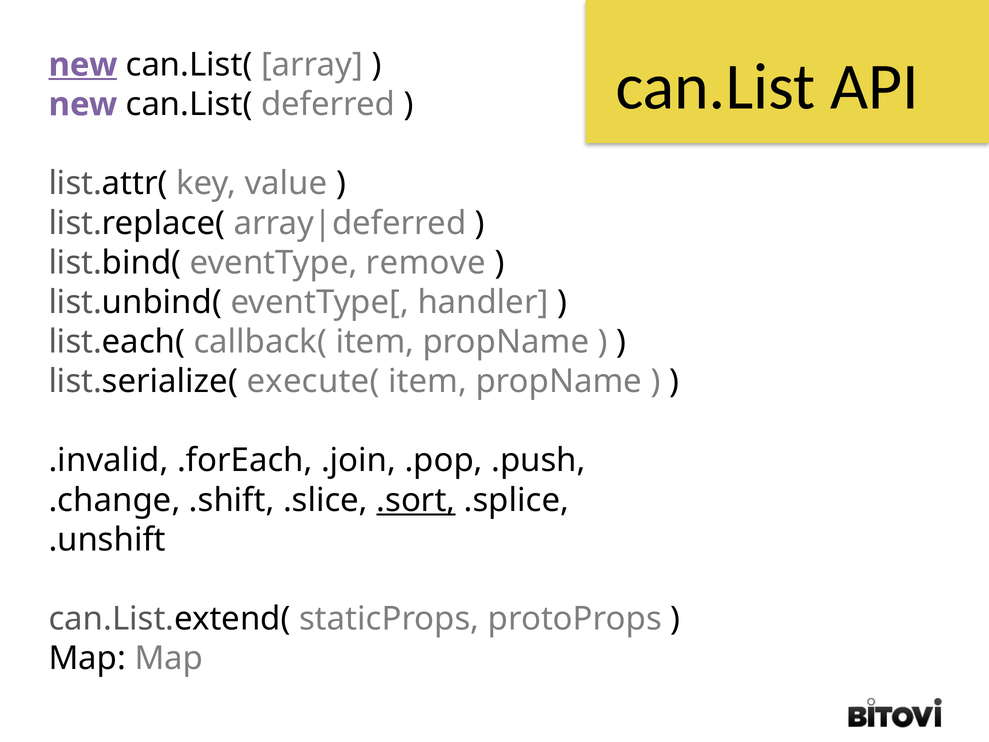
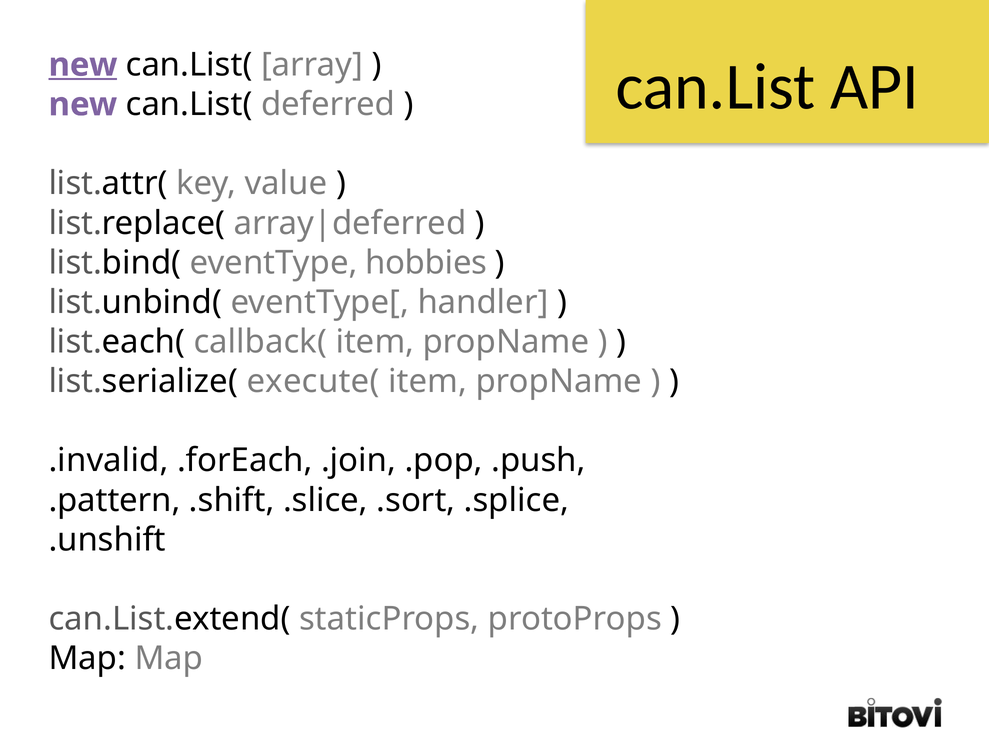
remove: remove -> hobbies (426, 263)
.change: .change -> .pattern (115, 500)
.sort underline: present -> none (416, 500)
